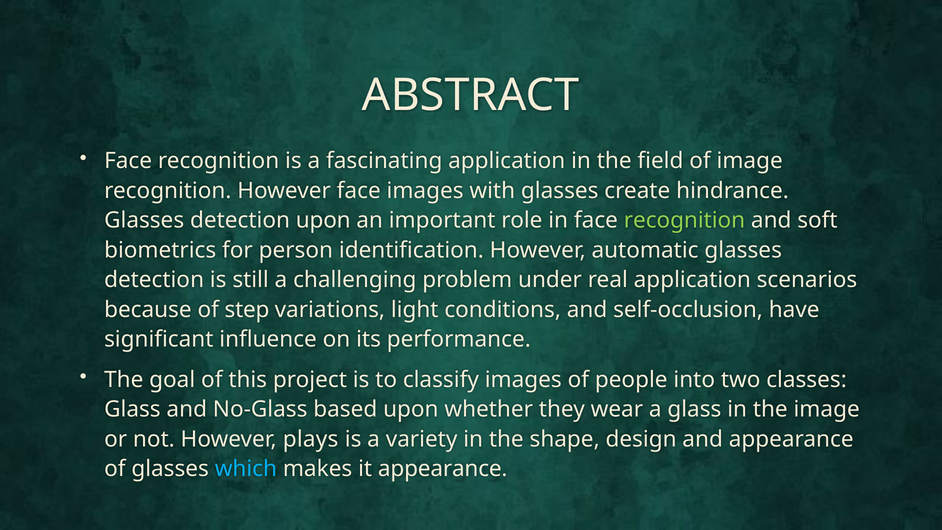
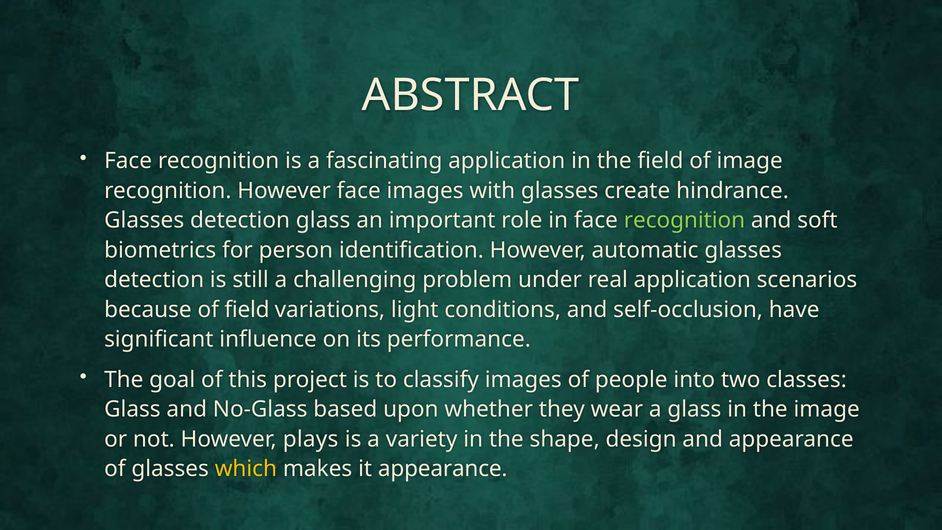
detection upon: upon -> glass (323, 220)
of step: step -> field (247, 310)
which colour: light blue -> yellow (246, 469)
